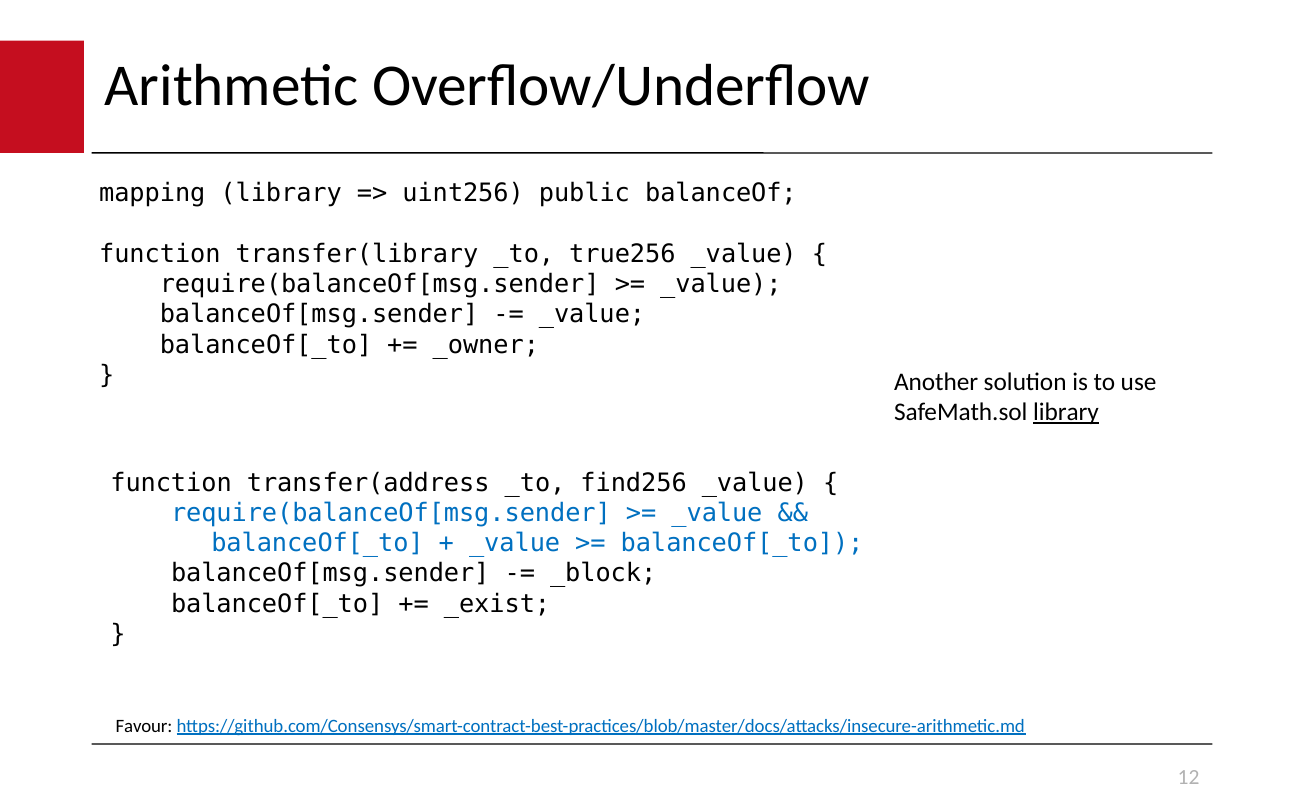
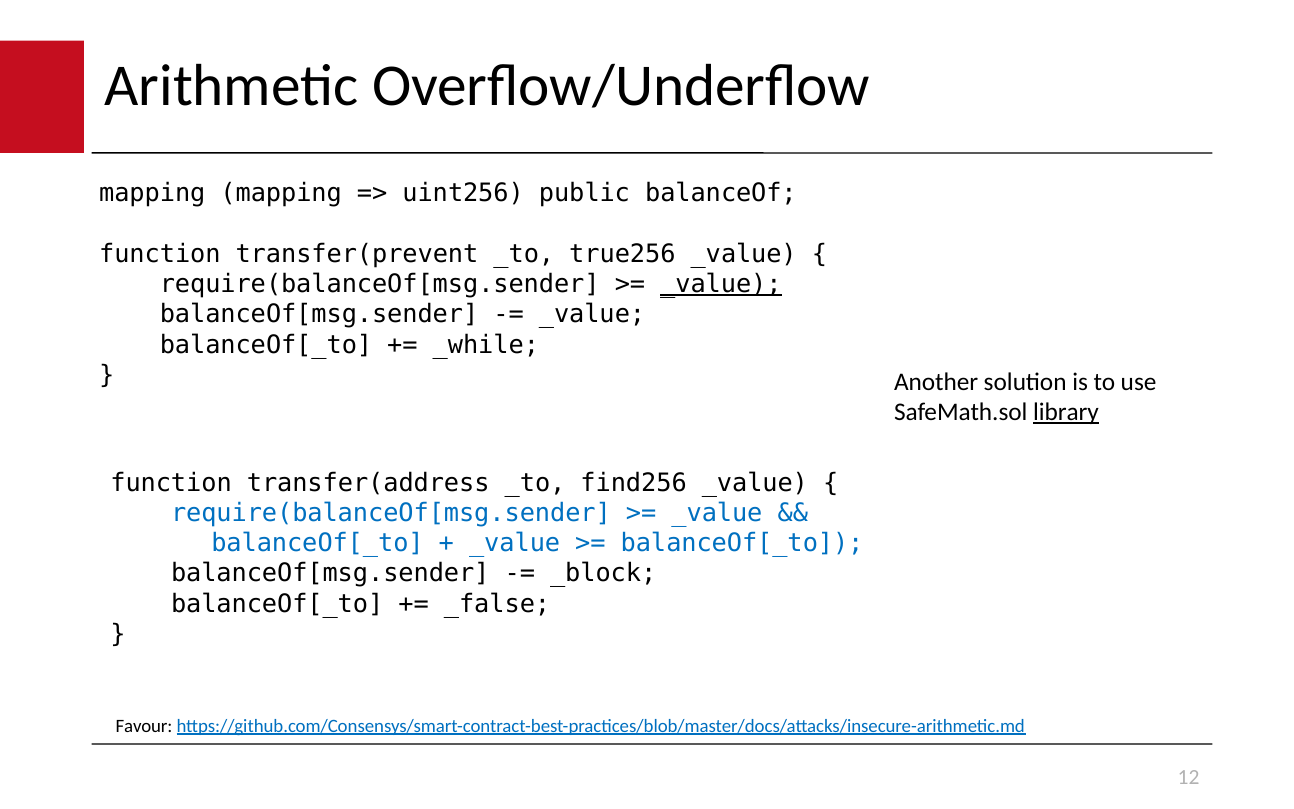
mapping library: library -> mapping (281, 193)
transfer(library: transfer(library -> transfer(prevent (357, 254)
_value underline: none -> present (721, 284)
_owner: _owner -> _while (486, 345)
_exist: _exist -> _false (497, 604)
